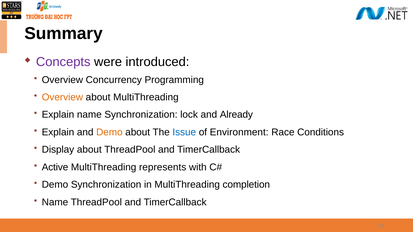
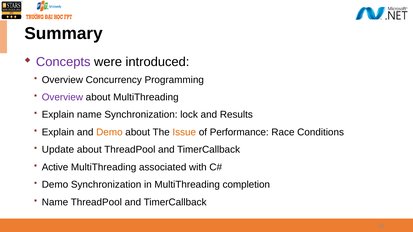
Overview colour: orange -> purple (62, 97)
Already: Already -> Results (236, 115)
Issue colour: blue -> orange (184, 132)
Environment: Environment -> Performance (239, 132)
Display: Display -> Update (58, 150)
represents: represents -> associated (163, 167)
